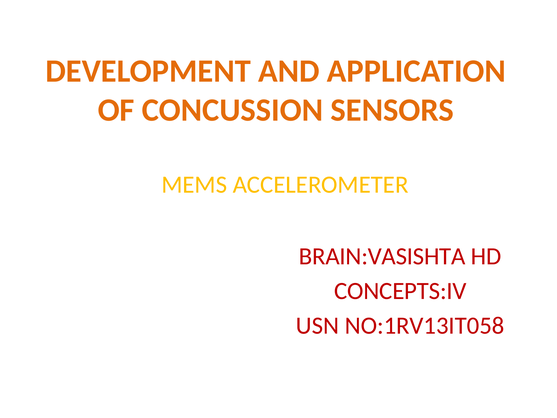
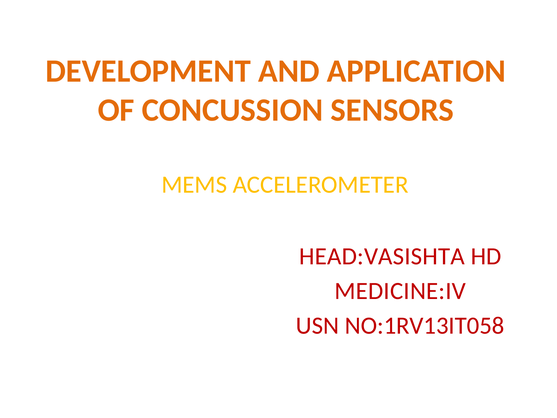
BRAIN:VASISHTA: BRAIN:VASISHTA -> HEAD:VASISHTA (382, 256)
CONCEPTS:IV: CONCEPTS:IV -> MEDICINE:IV (400, 291)
